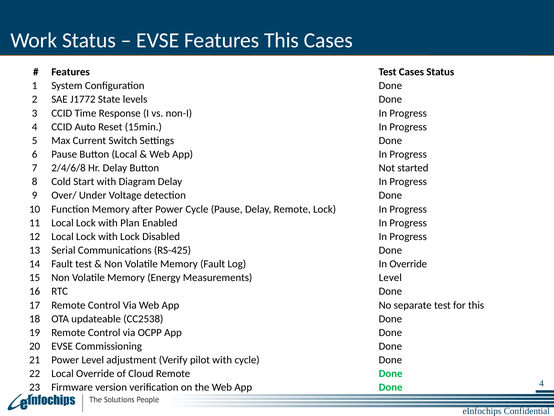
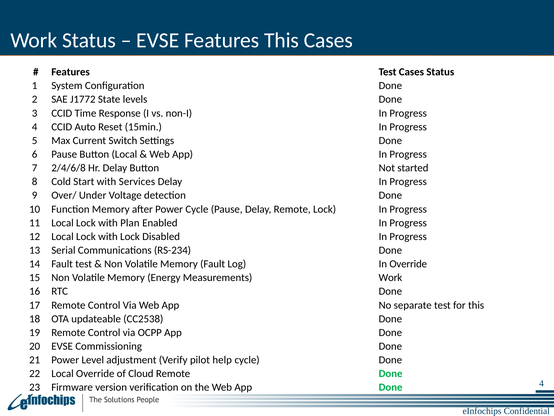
Diagram: Diagram -> Services (137, 181)
RS-425: RS-425 -> RS-234 (173, 250)
Measurements Level: Level -> Work (390, 277)
pilot with: with -> help (222, 360)
